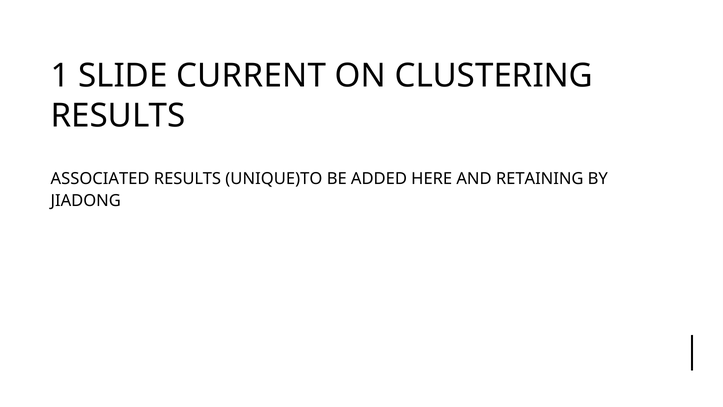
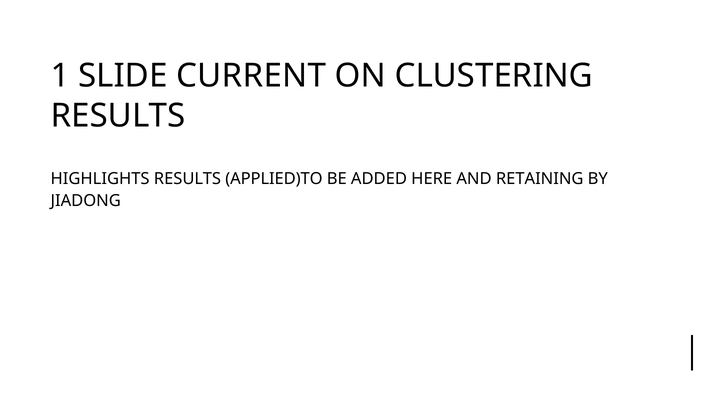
ASSOCIATED: ASSOCIATED -> HIGHLIGHTS (100, 179)
UNIQUE)TO: UNIQUE)TO -> APPLIED)TO (274, 179)
